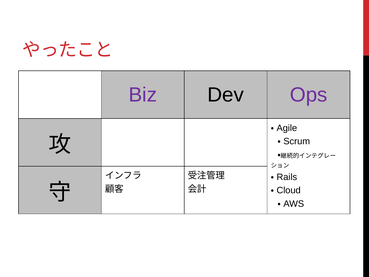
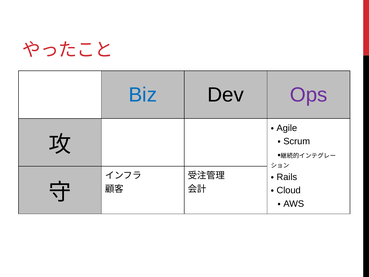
Biz colour: purple -> blue (143, 95)
